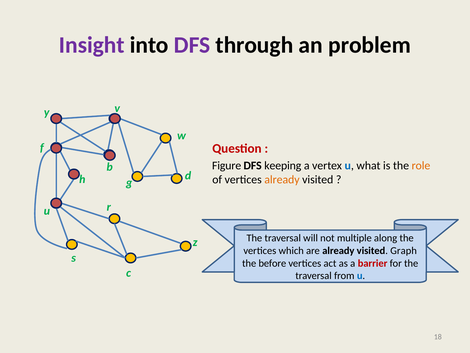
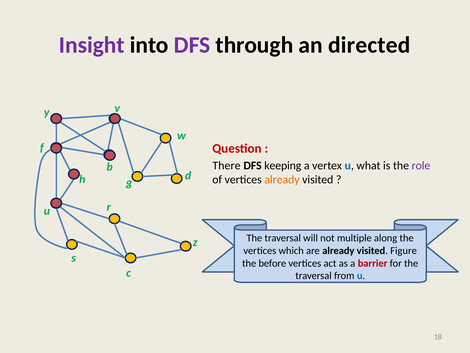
problem: problem -> directed (369, 45)
Figure: Figure -> There (227, 165)
role colour: orange -> purple (421, 165)
Graph: Graph -> Figure (404, 250)
